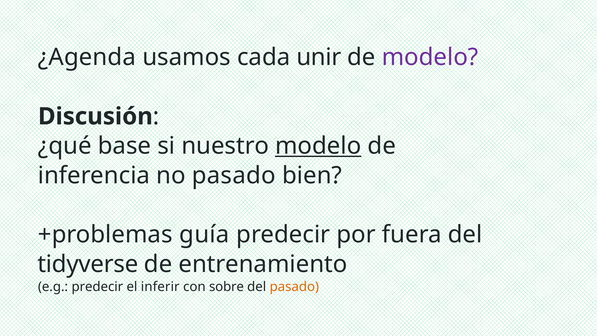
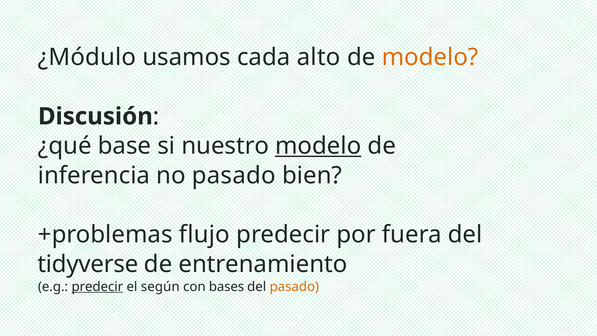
¿Agenda: ¿Agenda -> ¿Módulo (87, 57)
unir: unir -> alto (319, 57)
modelo colour: purple -> orange (430, 57)
guía: guía -> flujo (204, 235)
predecir underline: none -> present (97, 287)
inferir: inferir -> según (160, 287)
sobre: sobre -> bases (226, 287)
